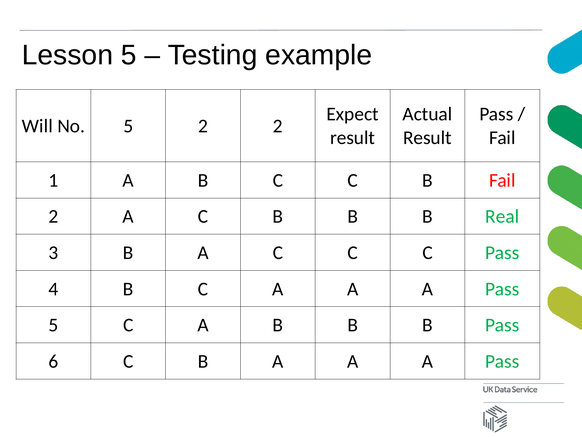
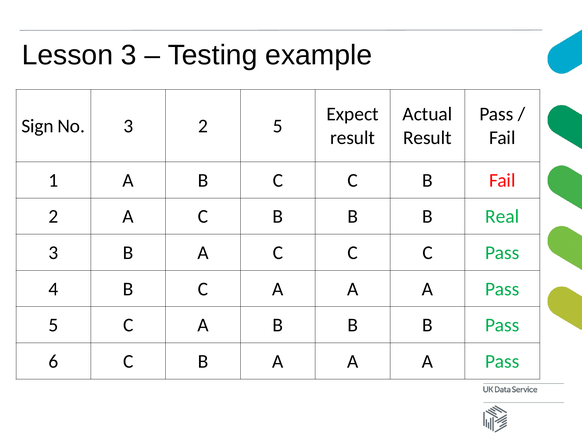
Lesson 5: 5 -> 3 (129, 55)
Will: Will -> Sign (38, 126)
No 5: 5 -> 3 (128, 126)
2 2: 2 -> 5 (278, 126)
